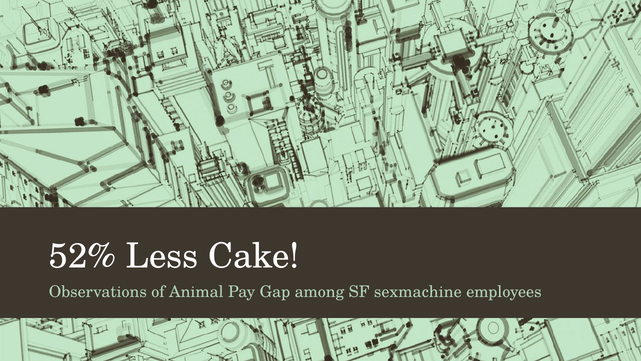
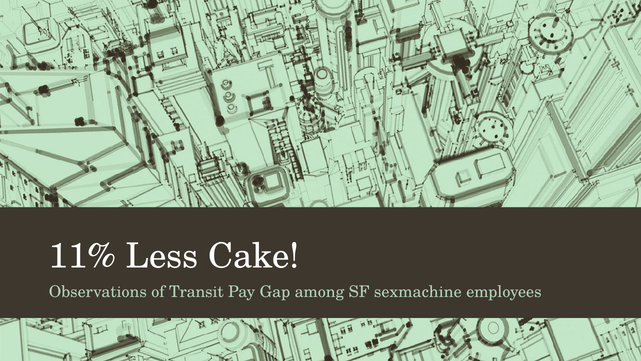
52%: 52% -> 11% (83, 256)
Animal: Animal -> Transit (196, 292)
